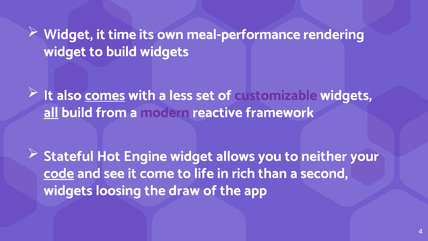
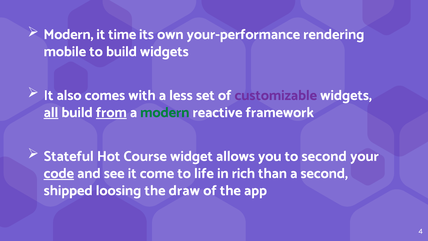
Widget: Widget -> Modern (68, 34)
meal-performance: meal-performance -> your-performance (243, 34)
widget: widget -> mobile (65, 51)
comes underline: present -> none (105, 95)
from underline: none -> present (111, 112)
modern colour: purple -> green (165, 112)
Engine: Engine -> Course (145, 156)
to neither: neither -> second (324, 156)
widgets: widgets -> shipped (68, 190)
